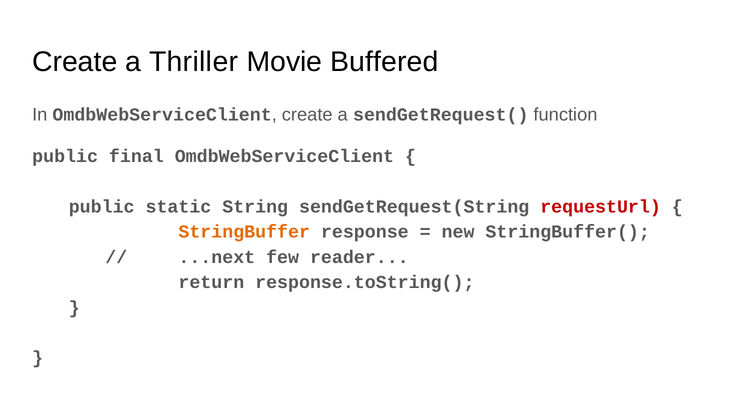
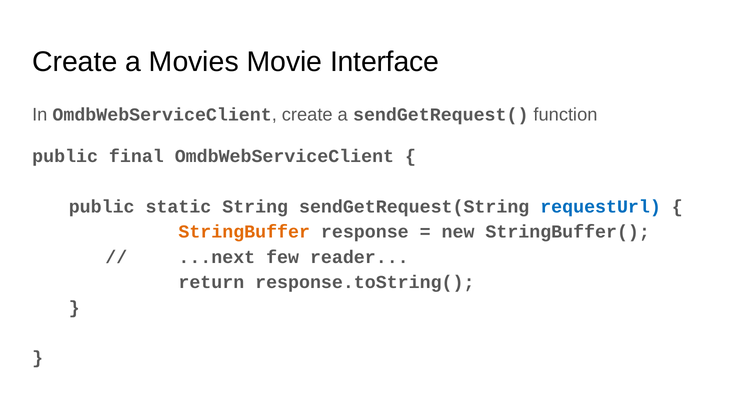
Thriller: Thriller -> Movies (194, 62)
Buffered: Buffered -> Interface (385, 62)
requestUrl colour: red -> blue (601, 207)
